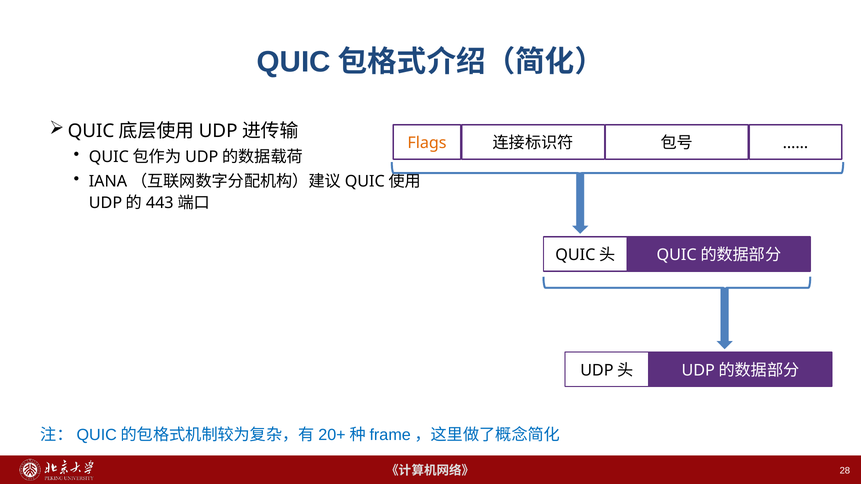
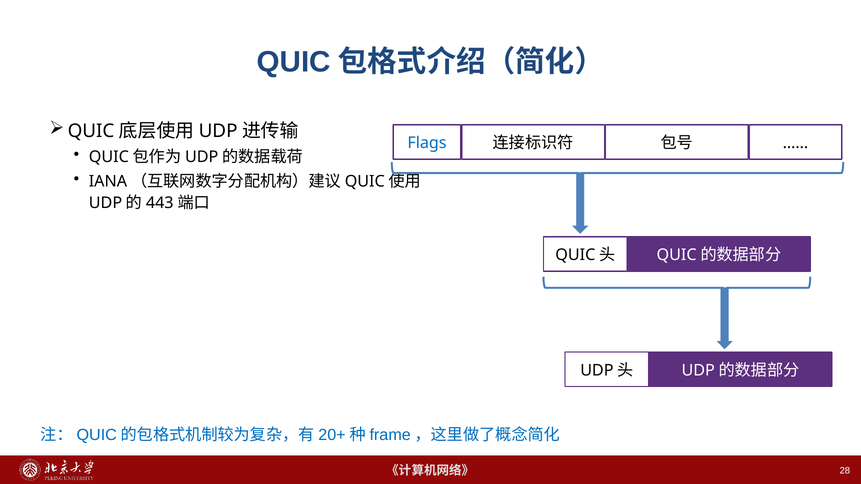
Flags colour: orange -> blue (427, 143)
